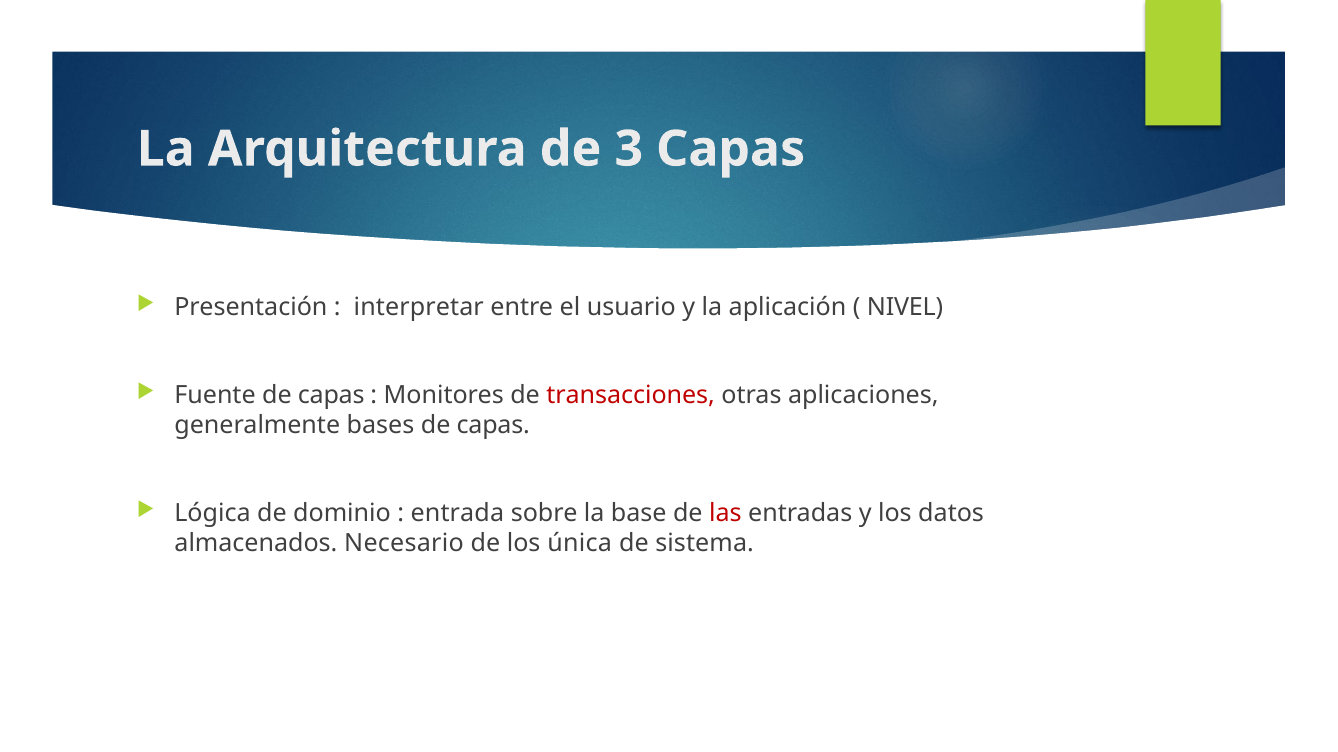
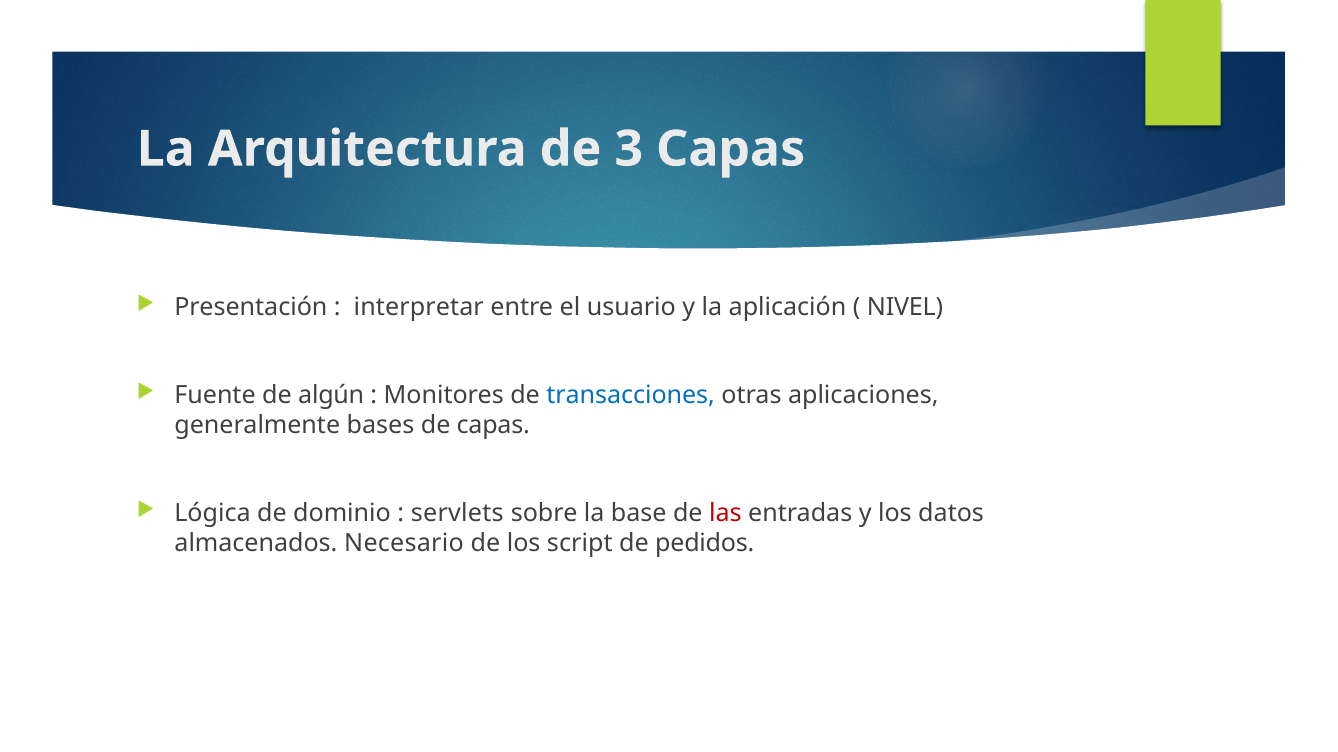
Fuente de capas: capas -> algún (331, 396)
transacciones colour: red -> blue (631, 396)
entrada: entrada -> servlets (457, 514)
única: única -> script (580, 544)
sistema: sistema -> pedidos (705, 544)
